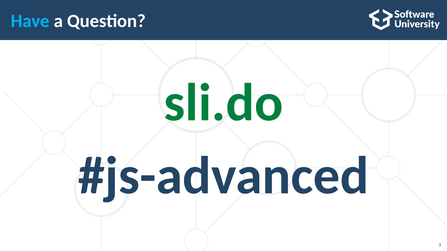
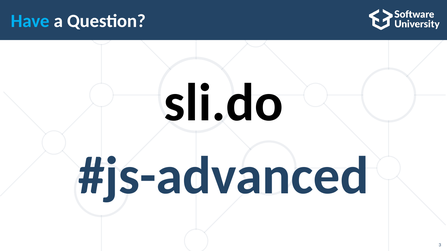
sli.do colour: green -> black (224, 103)
